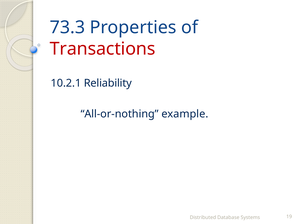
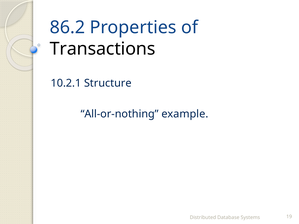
73.3: 73.3 -> 86.2 (67, 28)
Transactions colour: red -> black (103, 49)
Reliability: Reliability -> Structure (108, 83)
